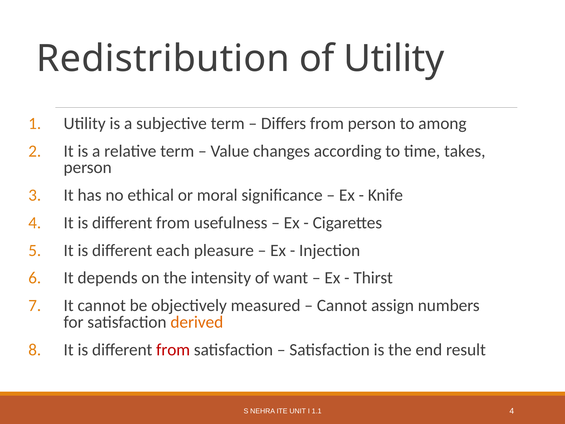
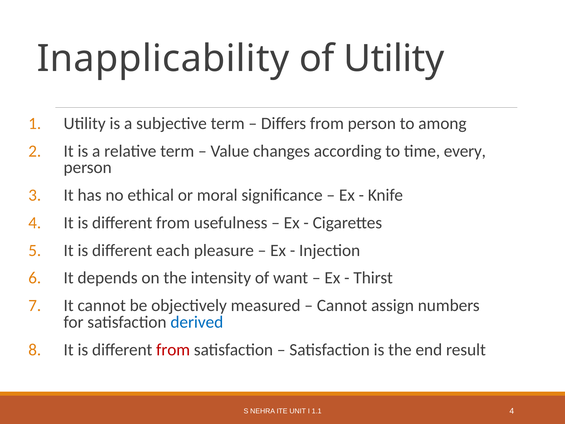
Redistribution: Redistribution -> Inapplicability (163, 59)
takes: takes -> every (465, 151)
derived colour: orange -> blue (197, 322)
